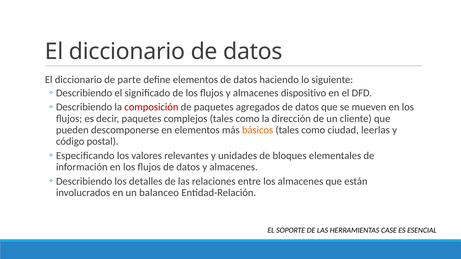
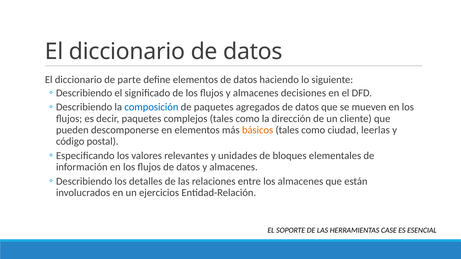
dispositivo: dispositivo -> decisiones (303, 93)
composición colour: red -> blue (151, 107)
balanceo: balanceo -> ejercicios (159, 193)
